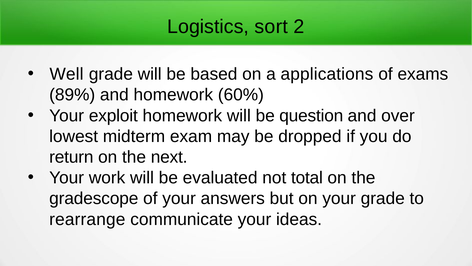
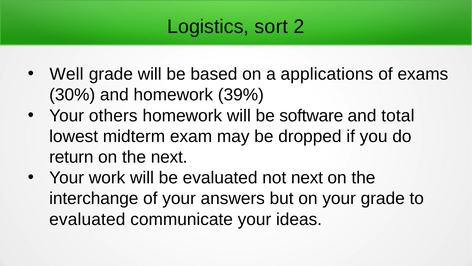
89%: 89% -> 30% (72, 95)
60%: 60% -> 39% (241, 95)
exploit: exploit -> others (113, 115)
question: question -> software (311, 115)
over: over -> total (398, 115)
not total: total -> next (307, 178)
gradescope: gradescope -> interchange (94, 198)
rearrange: rearrange -> evaluated (87, 219)
